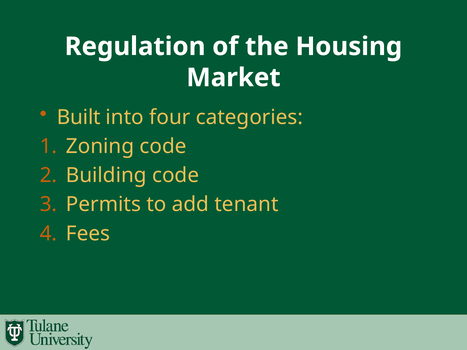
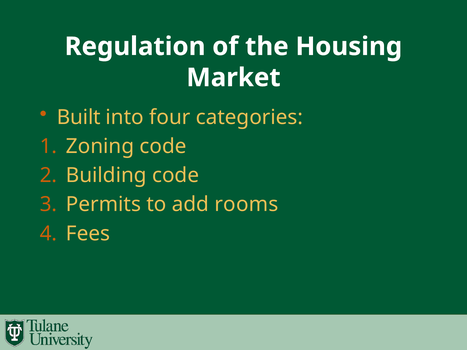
tenant: tenant -> rooms (246, 205)
